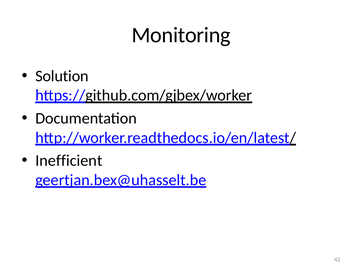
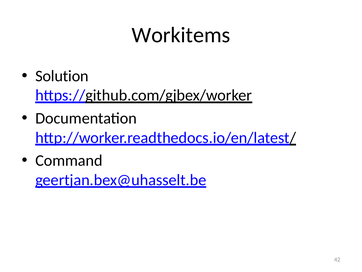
Monitoring: Monitoring -> Workitems (181, 35)
Inefficient: Inefficient -> Command (69, 160)
